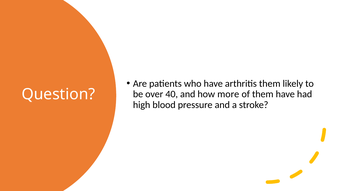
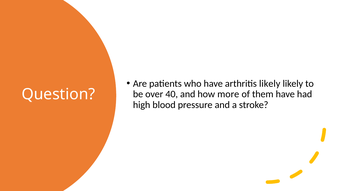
arthritis them: them -> likely (270, 84)
